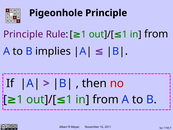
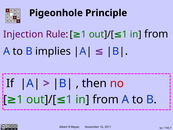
Principle: Principle -> Injection (23, 34)
